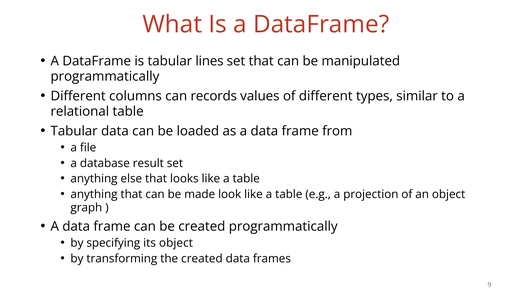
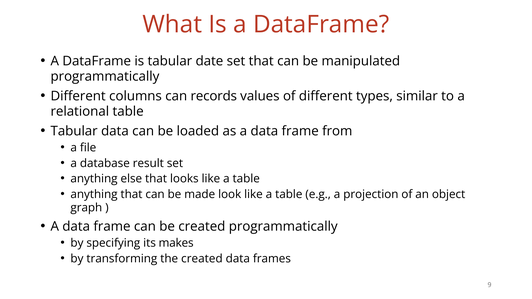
lines: lines -> date (209, 61)
its object: object -> makes (176, 243)
